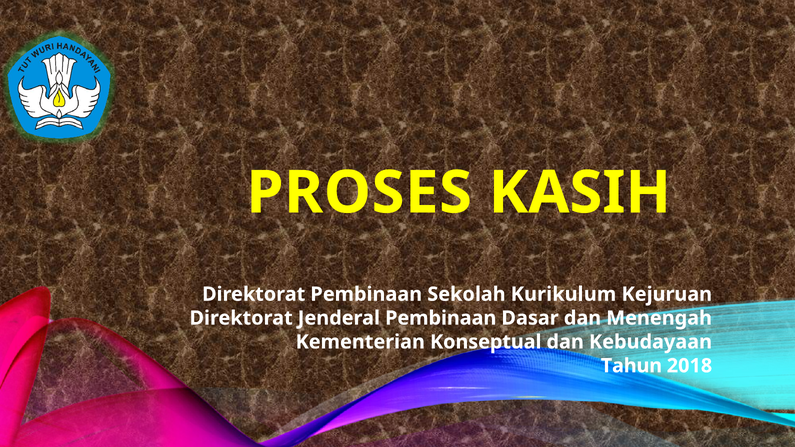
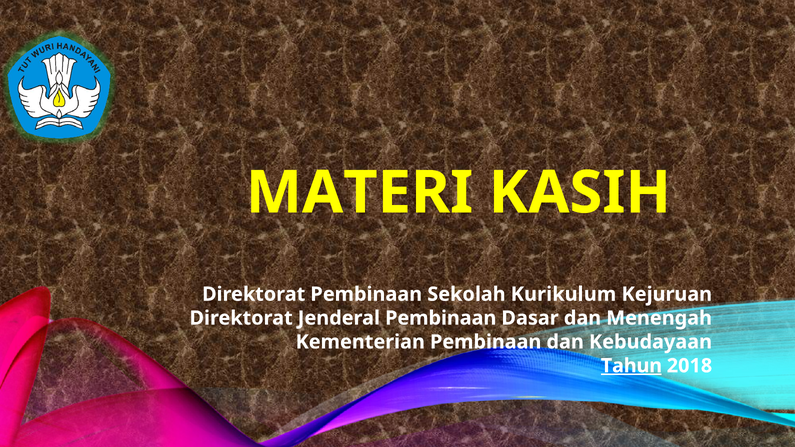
PROSES: PROSES -> MATERI (360, 193)
Kementerian Konseptual: Konseptual -> Pembinaan (486, 342)
Tahun underline: none -> present (631, 366)
